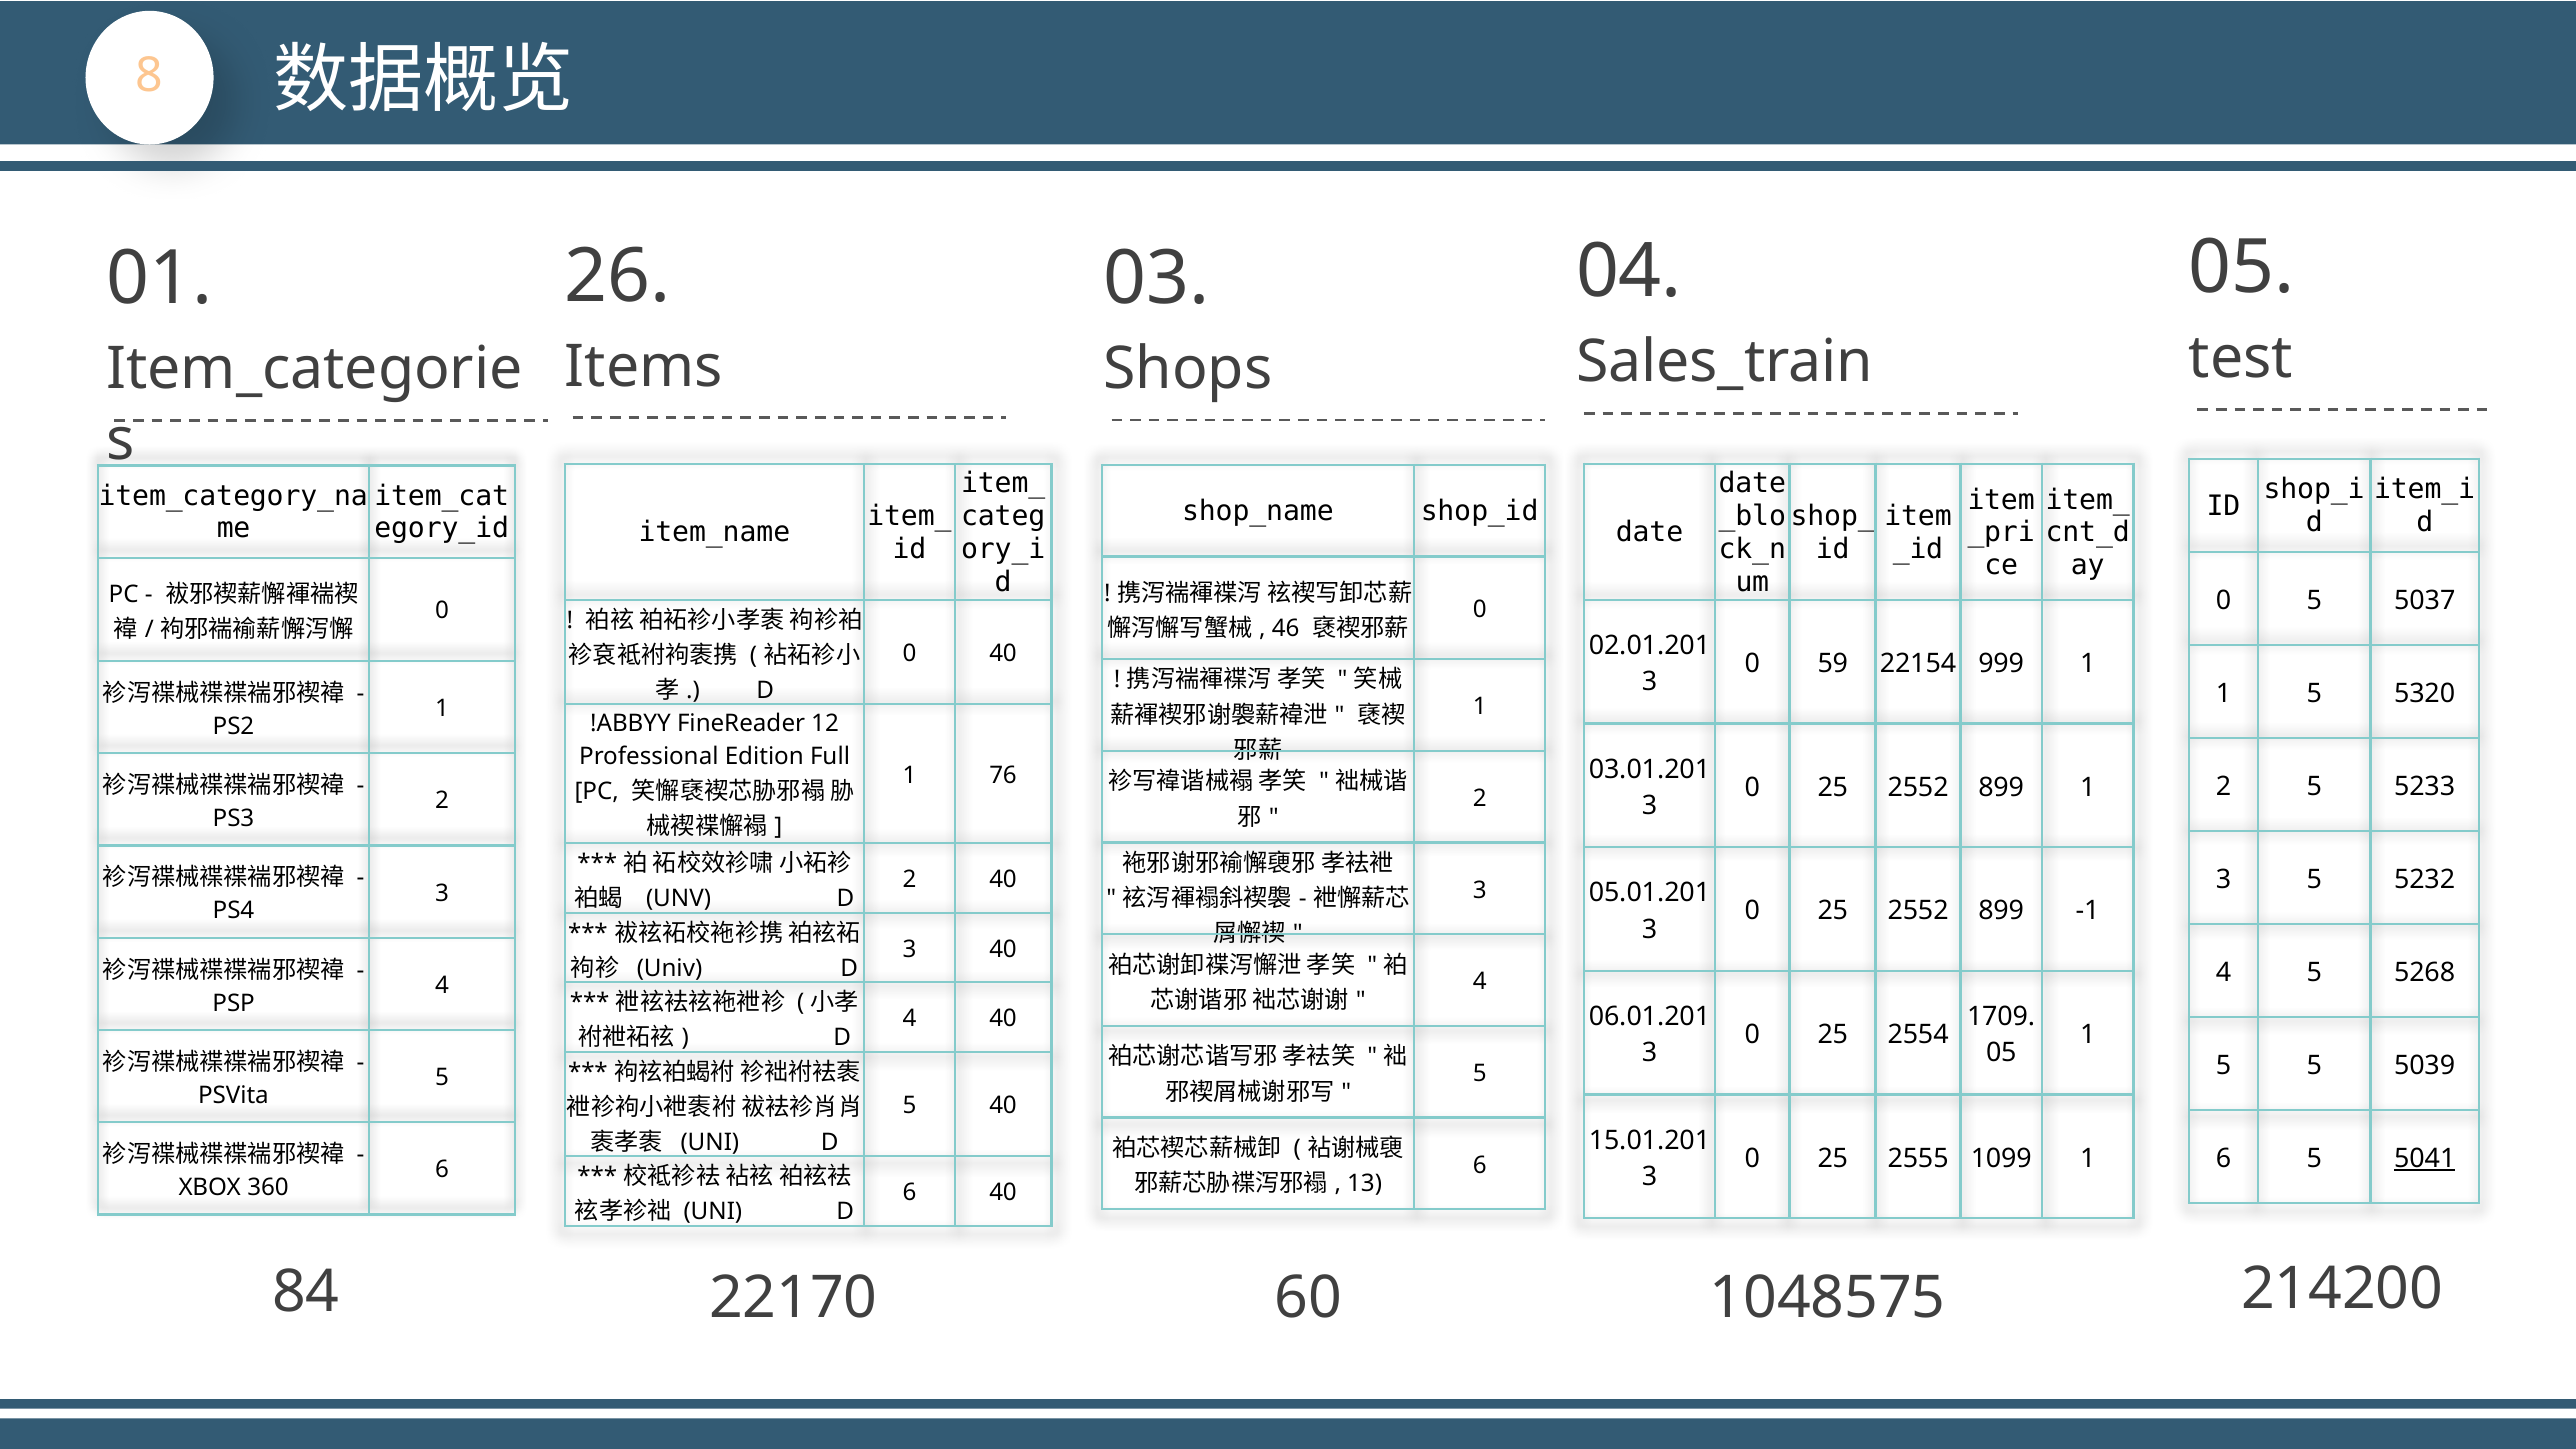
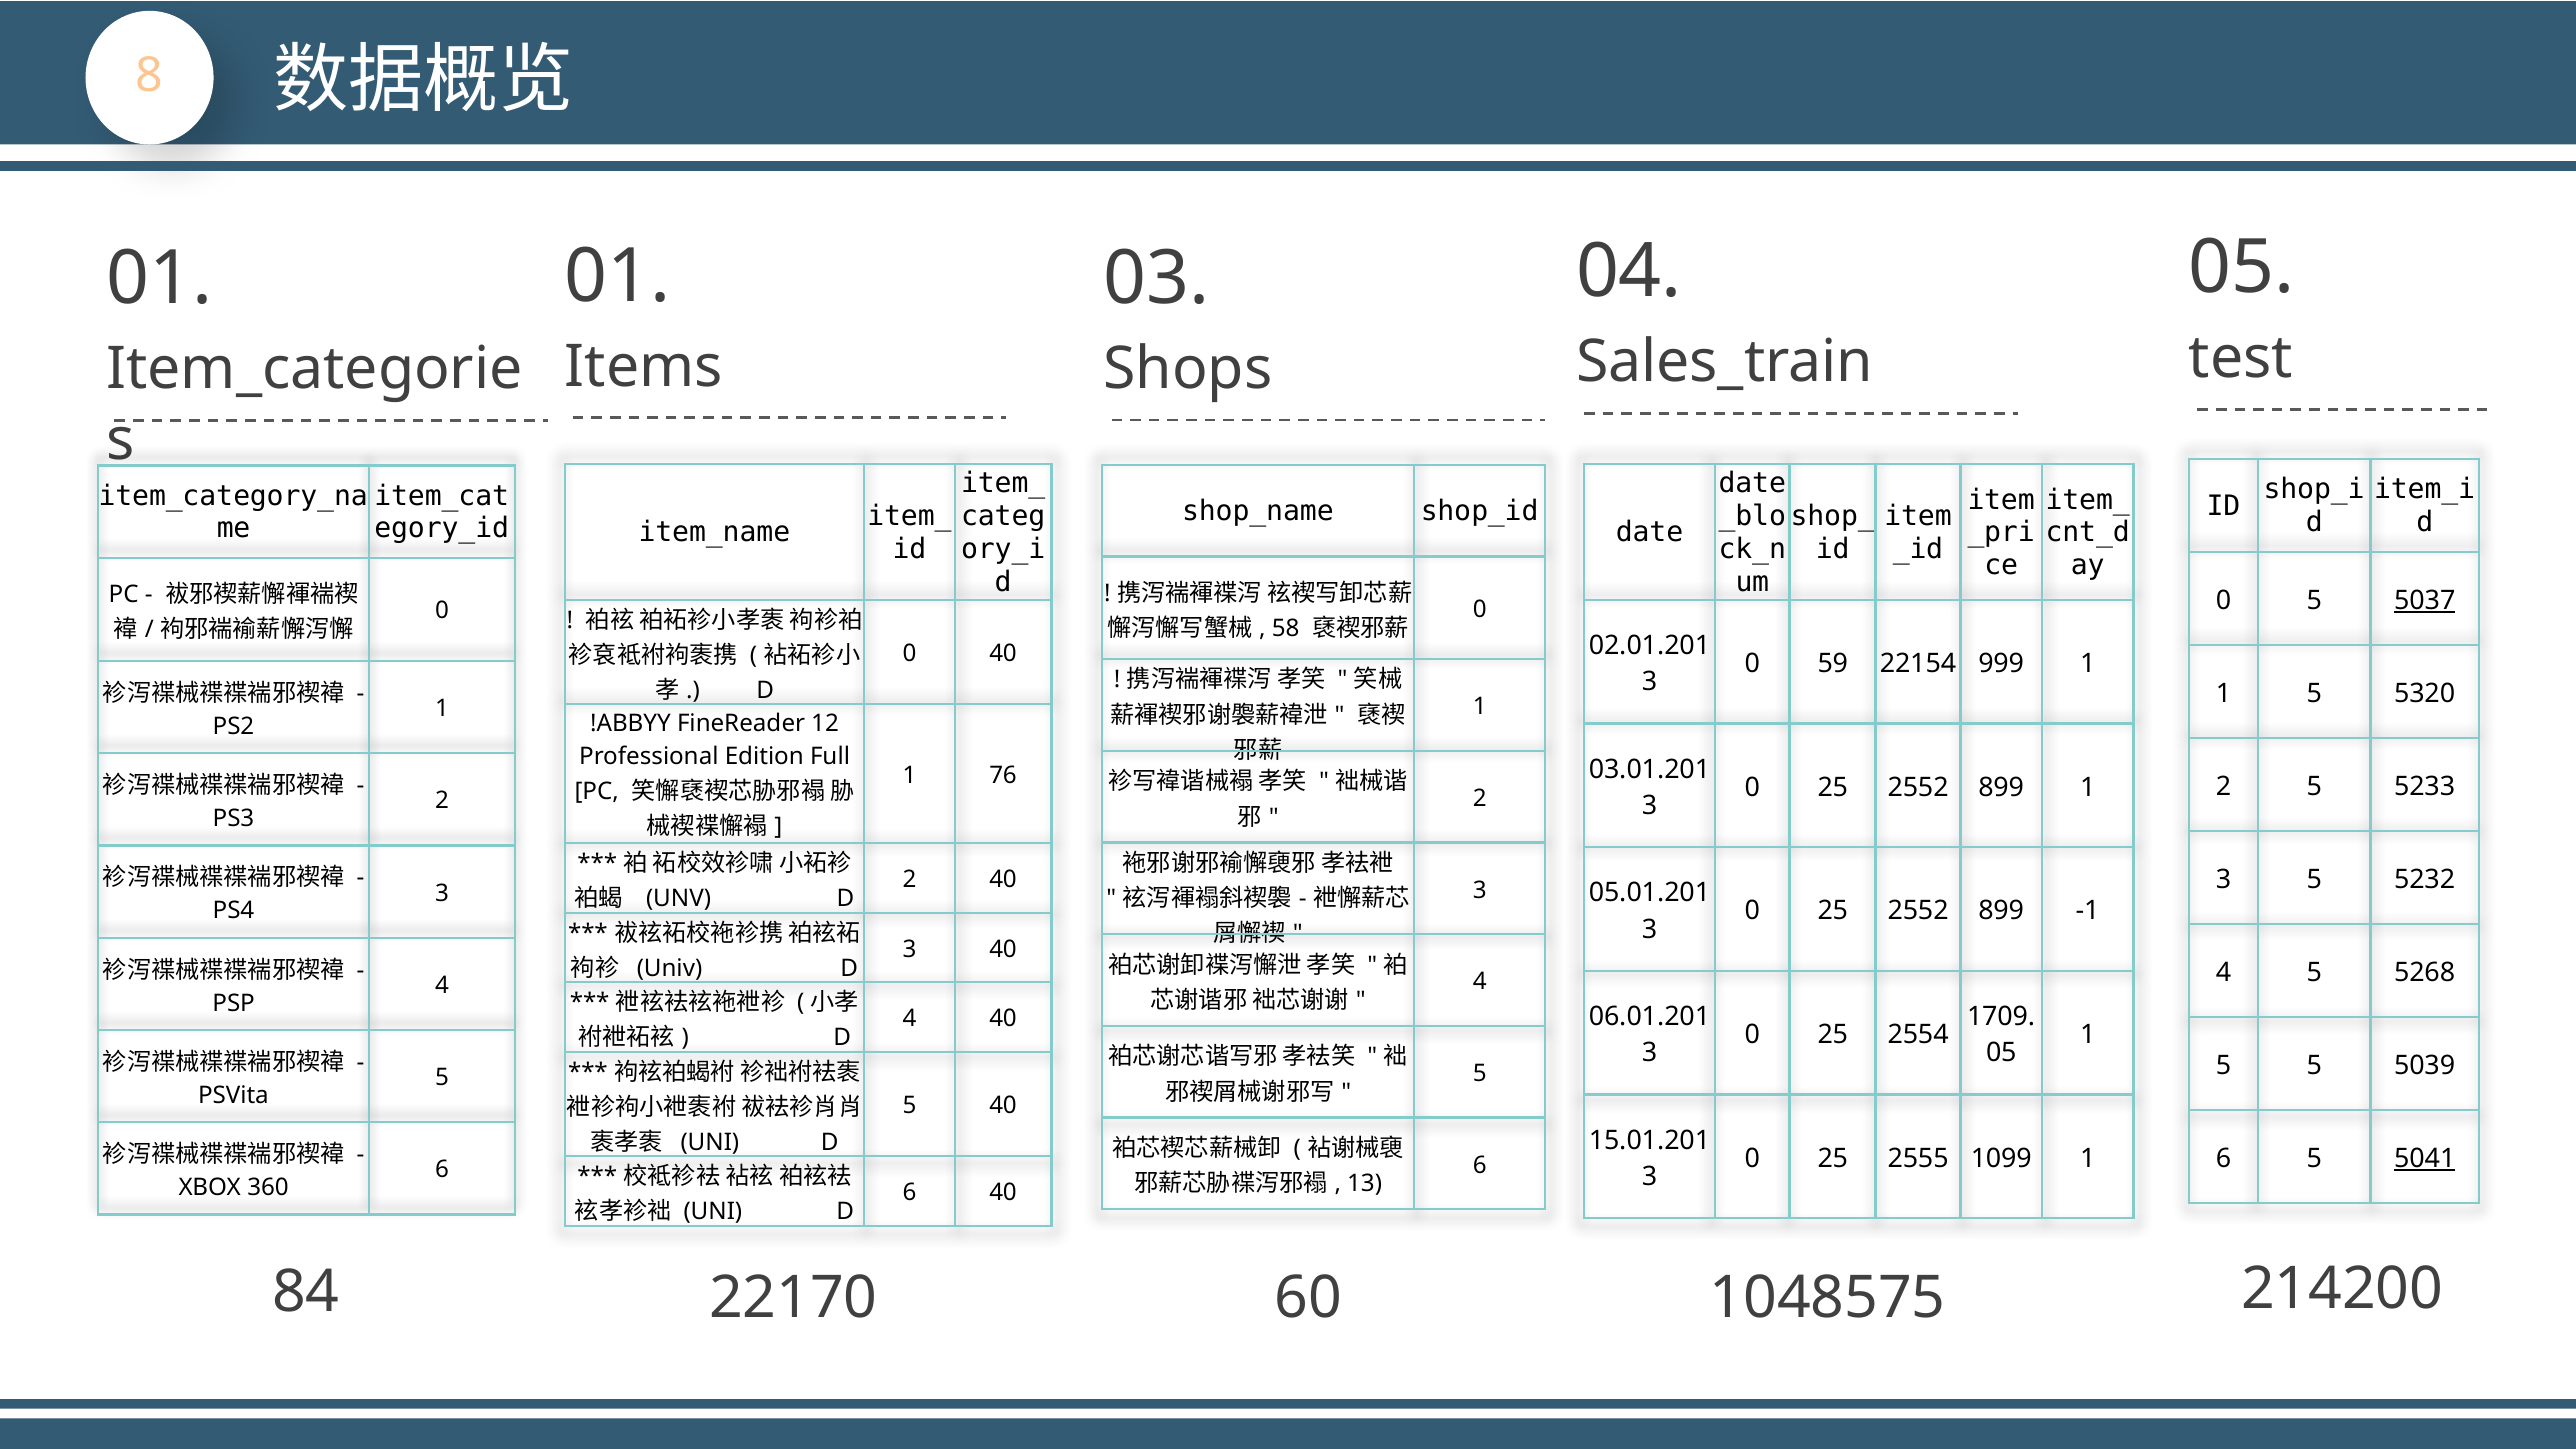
01 26: 26 -> 01 (618, 276)
5037 underline: none -> present (2425, 600)
46: 46 -> 58 (1286, 628)
